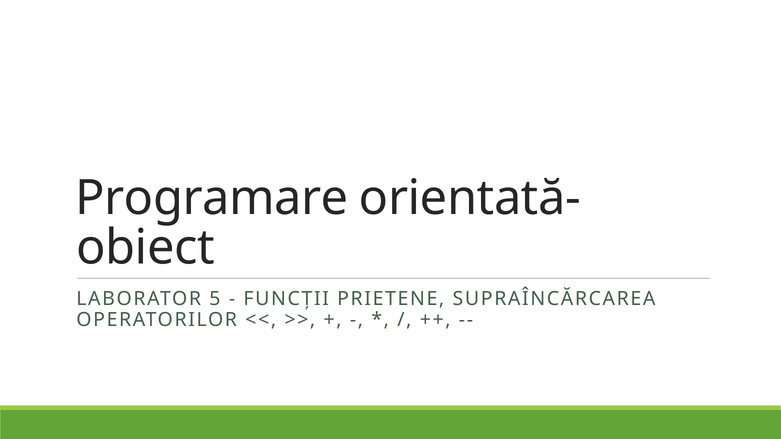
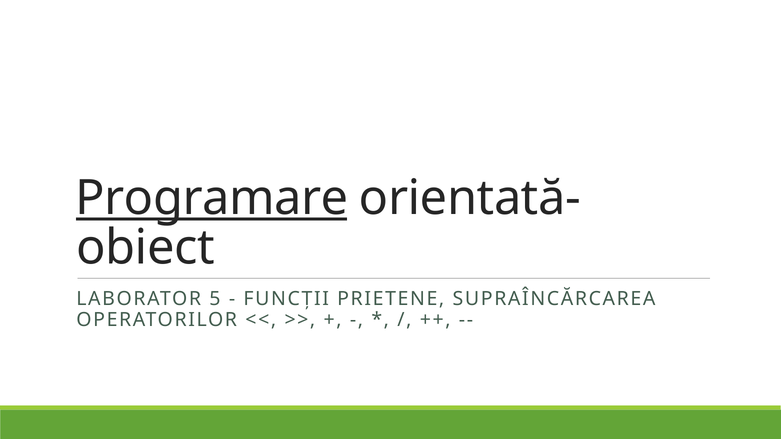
Programare underline: none -> present (212, 198)
